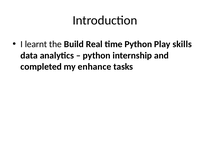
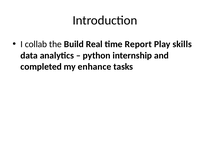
learnt: learnt -> collab (36, 44)
time Python: Python -> Report (138, 44)
